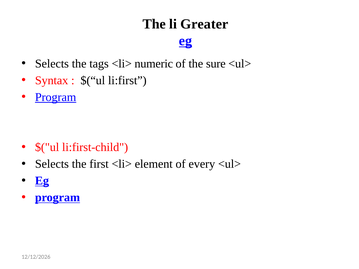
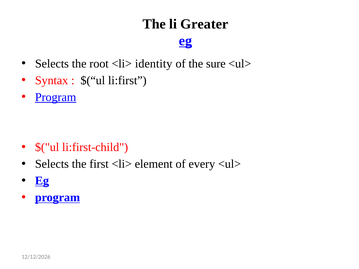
tags: tags -> root (99, 64)
numeric: numeric -> identity (154, 64)
